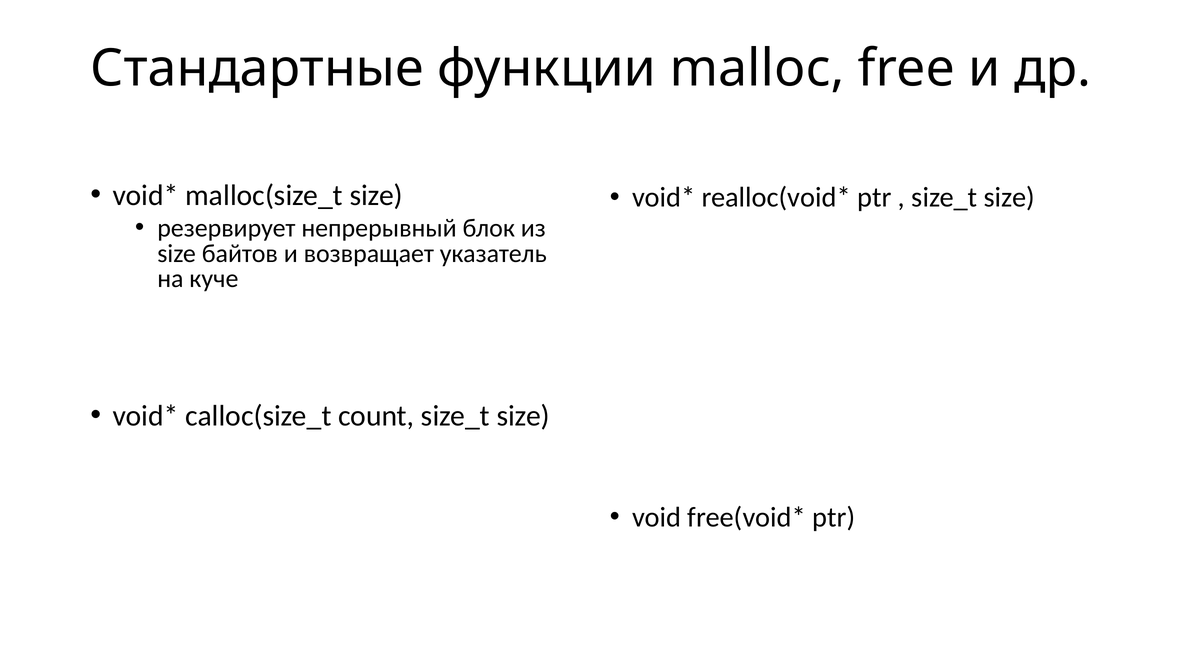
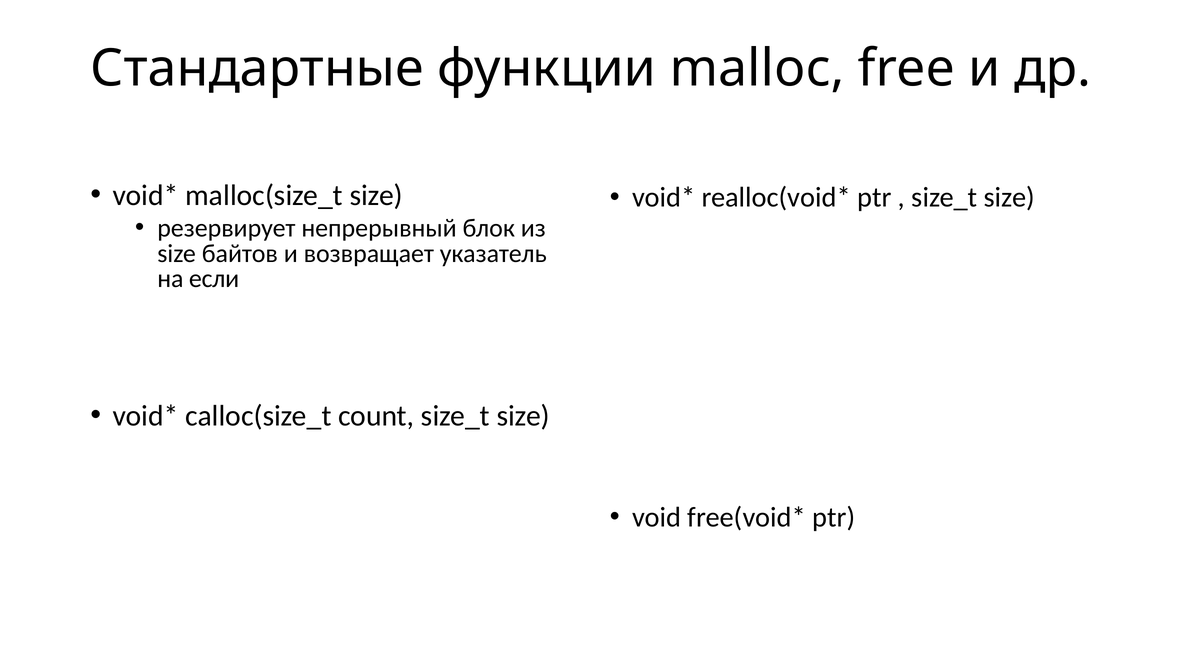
на куче: куче -> если (214, 279)
